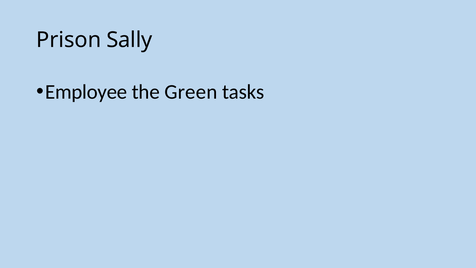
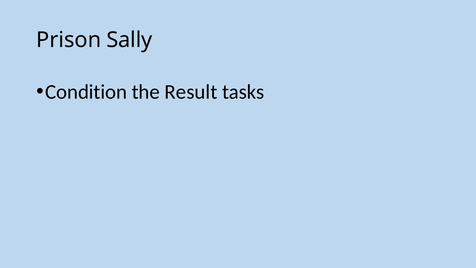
Employee: Employee -> Condition (86, 92)
Green: Green -> Result (191, 92)
